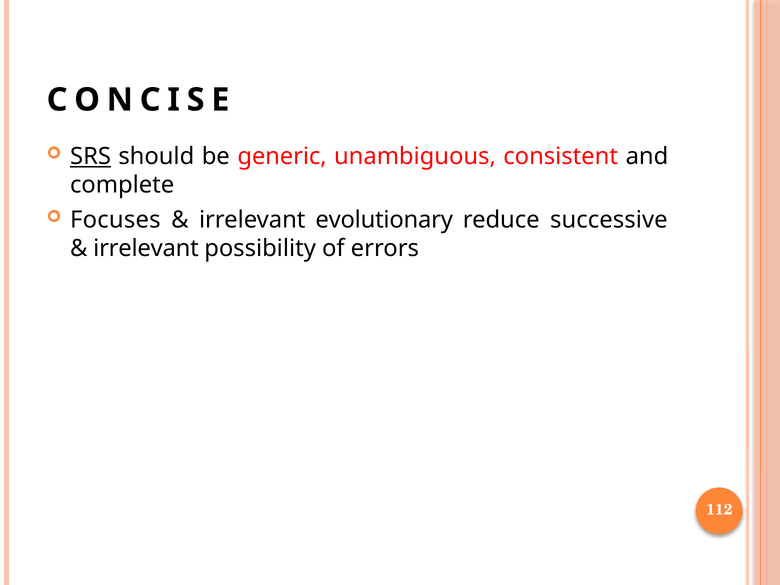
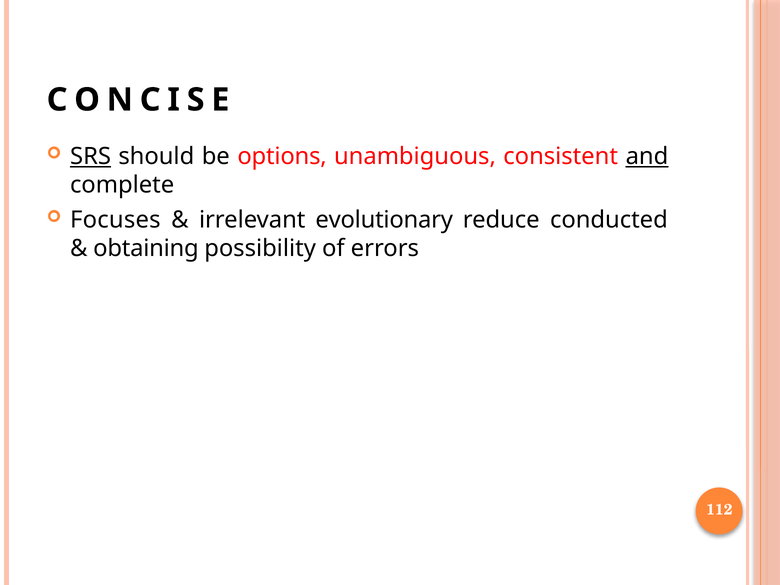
generic: generic -> options (282, 156)
and underline: none -> present (647, 156)
successive: successive -> conducted (609, 220)
irrelevant: irrelevant -> obtaining (146, 249)
